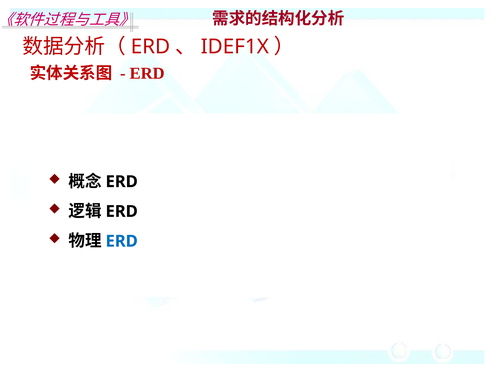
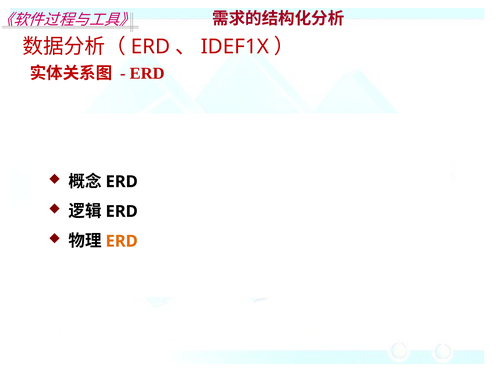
ERD colour: blue -> orange (122, 241)
